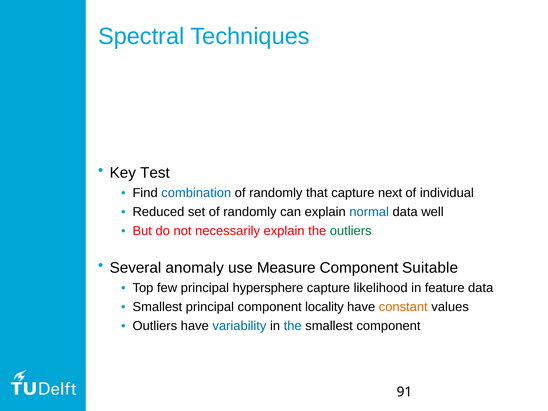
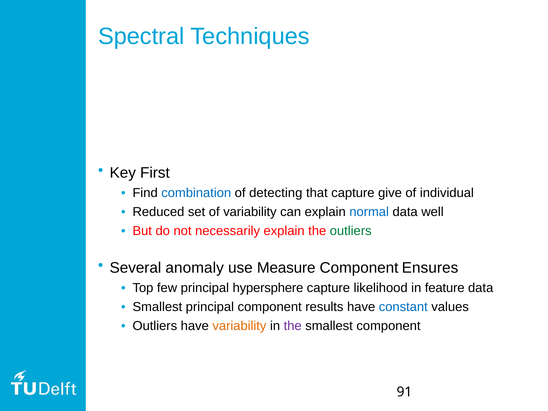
Test: Test -> First (155, 173)
randomly: randomly -> detecting (276, 193)
next: next -> give (390, 193)
set of randomly: randomly -> variability (250, 212)
Suitable: Suitable -> Ensures (430, 268)
locality: locality -> results (324, 307)
constant colour: orange -> blue (403, 307)
variability colour: blue -> orange (239, 326)
the colour: blue -> purple (293, 326)
